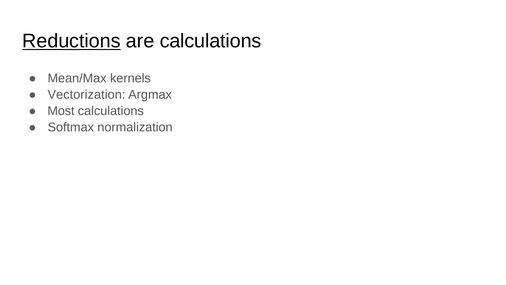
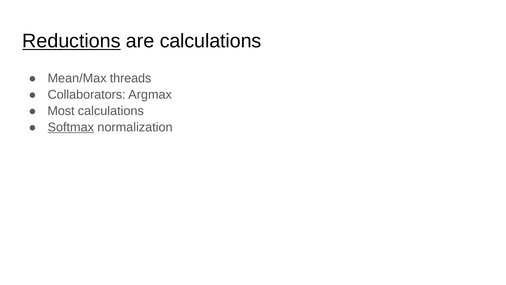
kernels: kernels -> threads (131, 78)
Vectorization: Vectorization -> Collaborators (87, 95)
Softmax underline: none -> present (71, 127)
